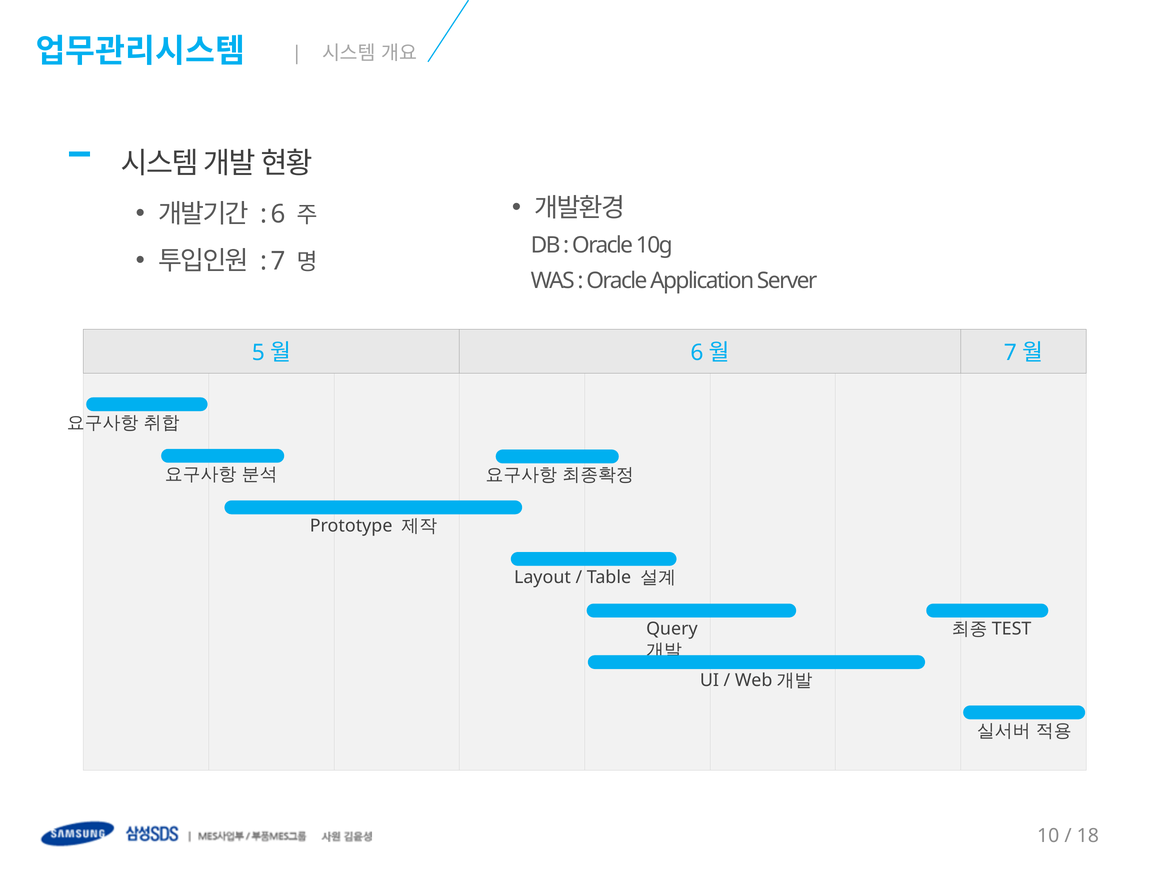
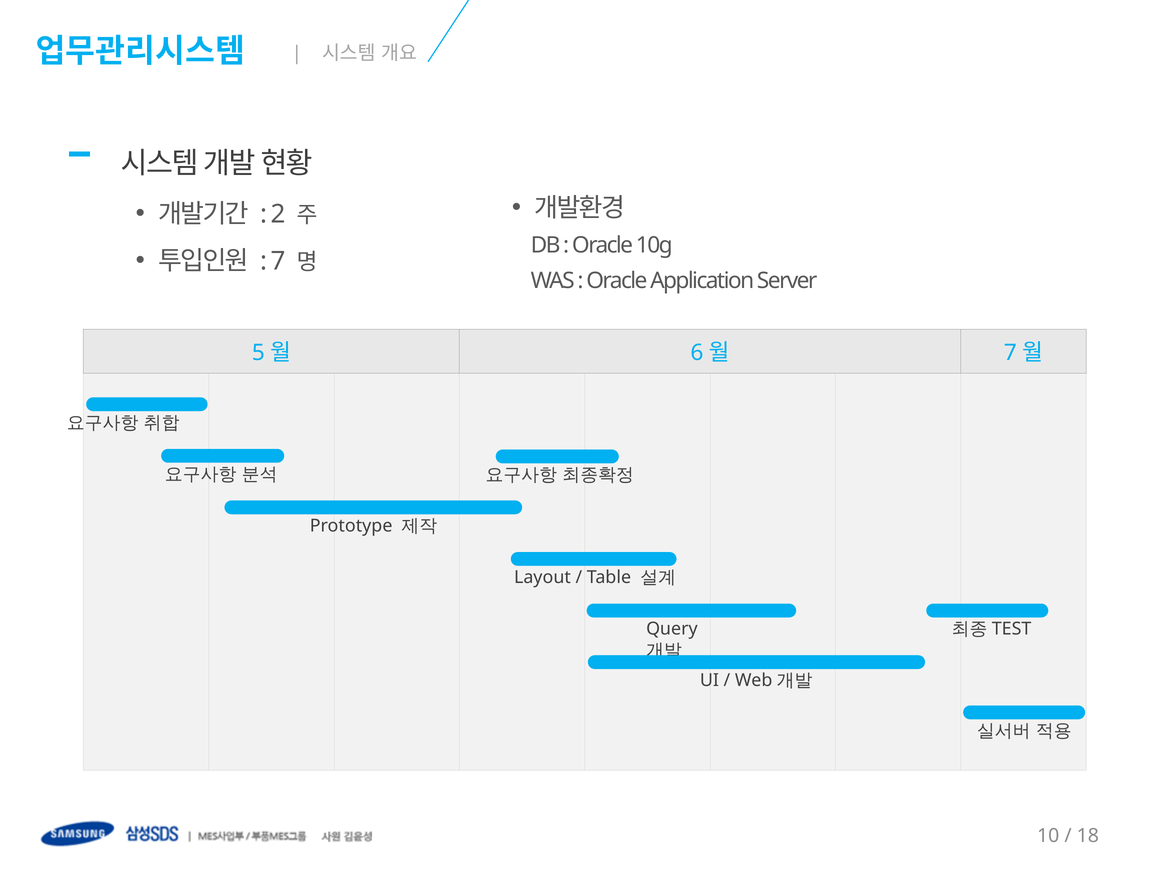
6: 6 -> 2 (278, 214)
